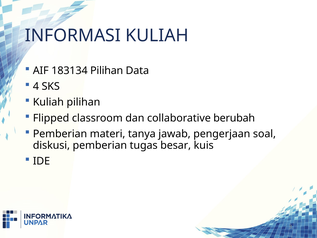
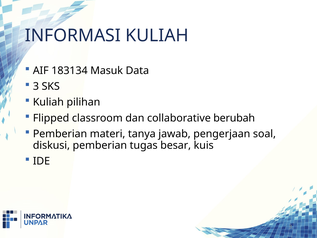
183134 Pilihan: Pilihan -> Masuk (107, 71)
4: 4 -> 3 (36, 86)
